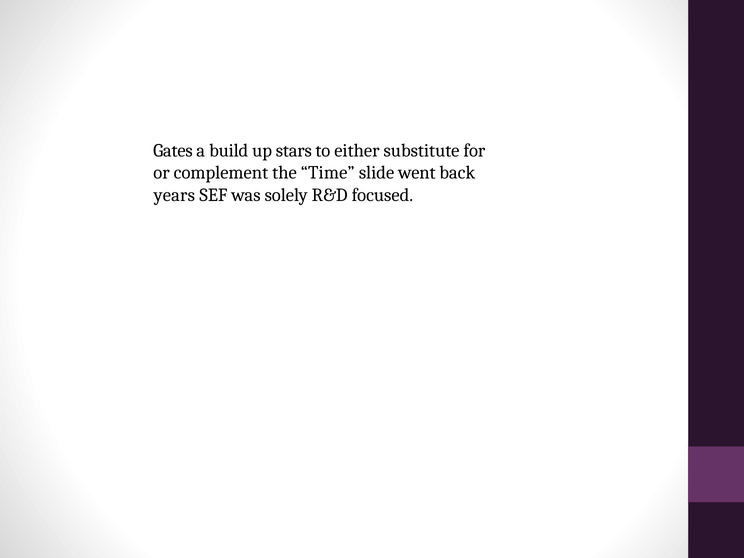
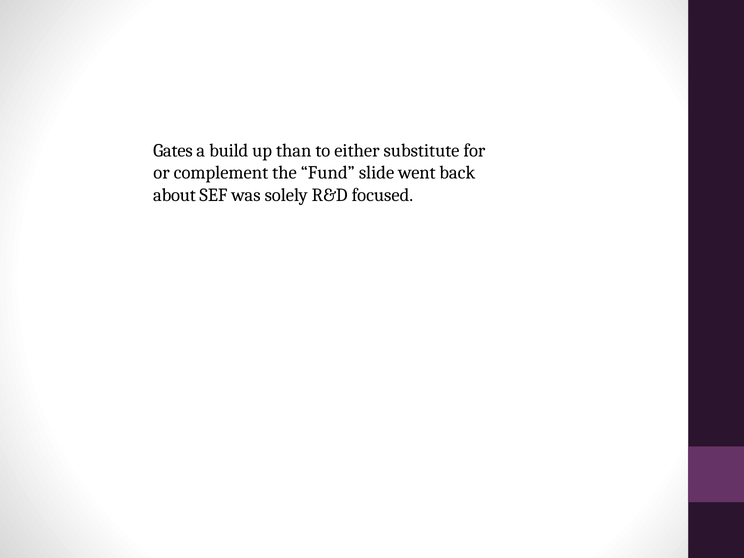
stars: stars -> than (294, 150)
Time: Time -> Fund (328, 173)
years: years -> about (174, 195)
